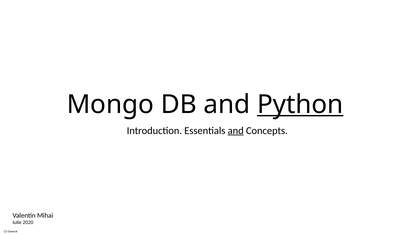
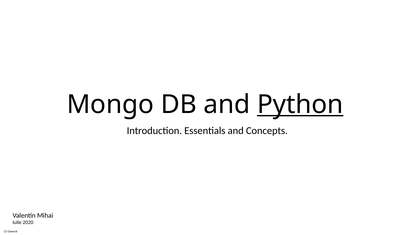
and underline: present -> none (236, 130)
